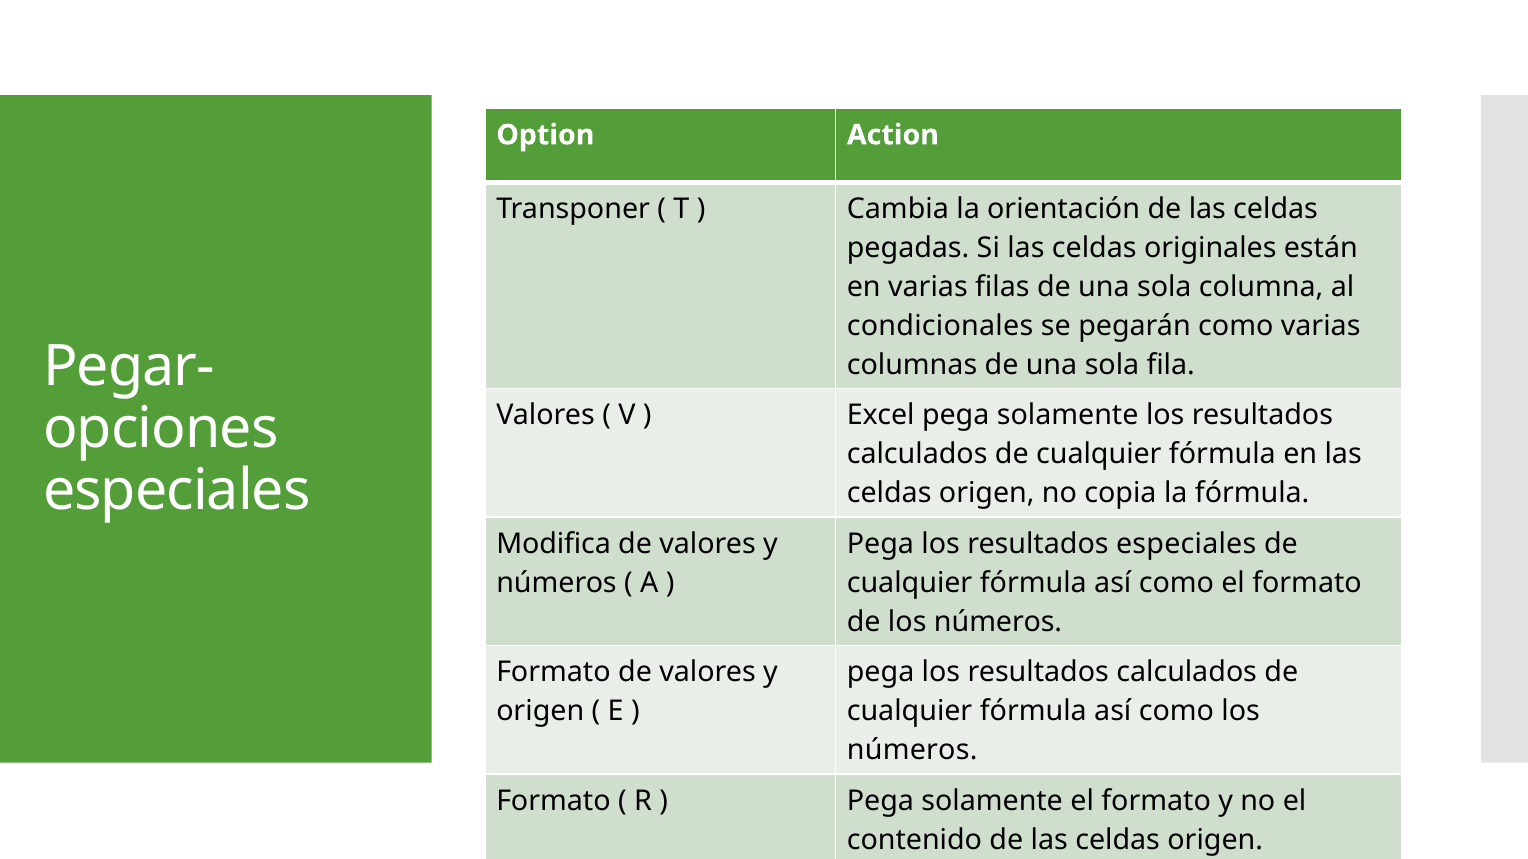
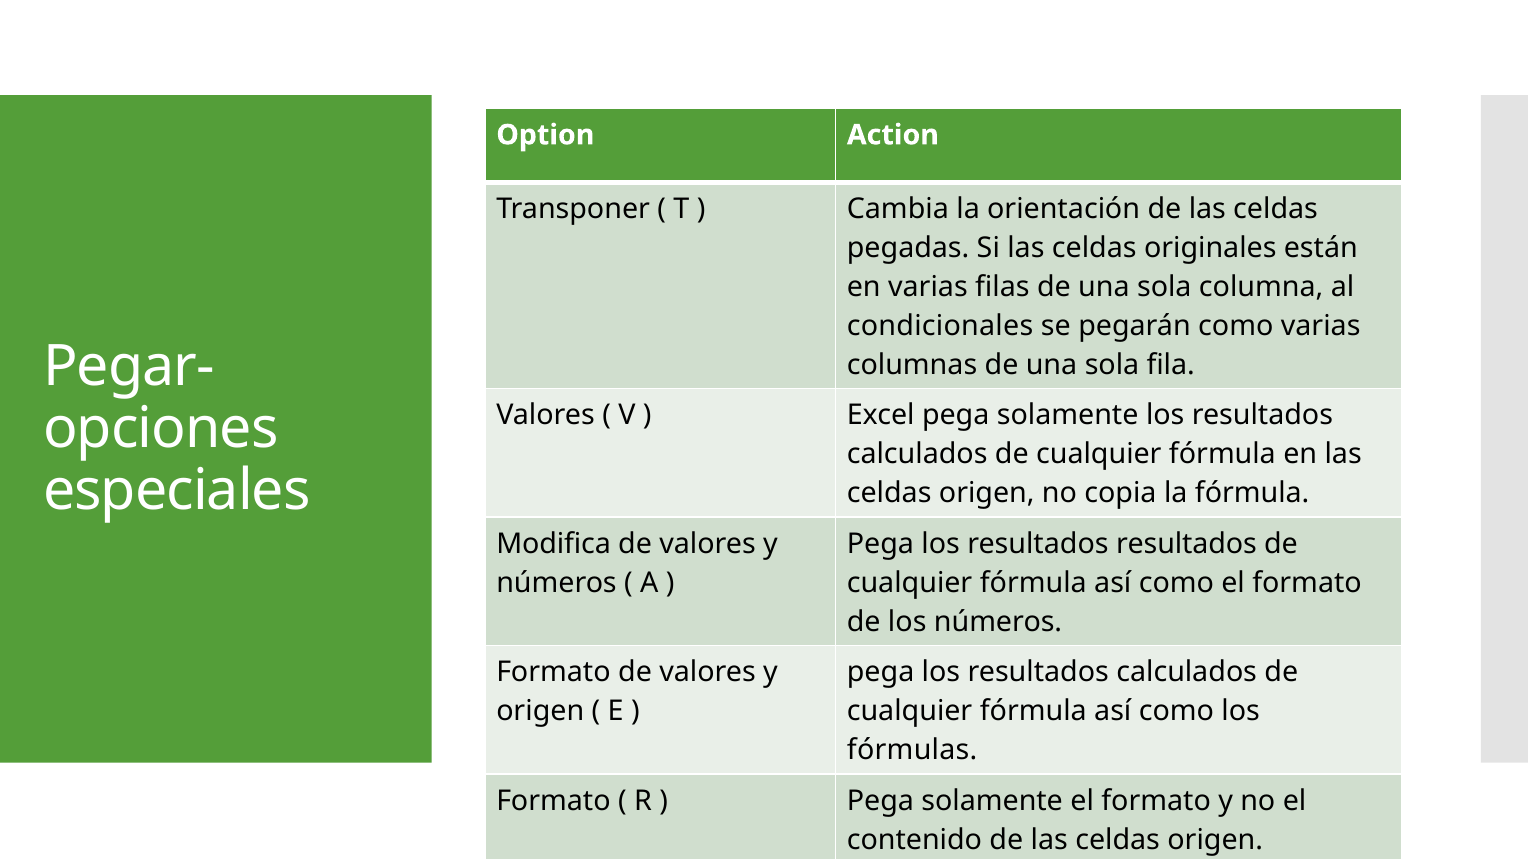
resultados especiales: especiales -> resultados (1186, 544)
números: números -> fórmulas (912, 751)
